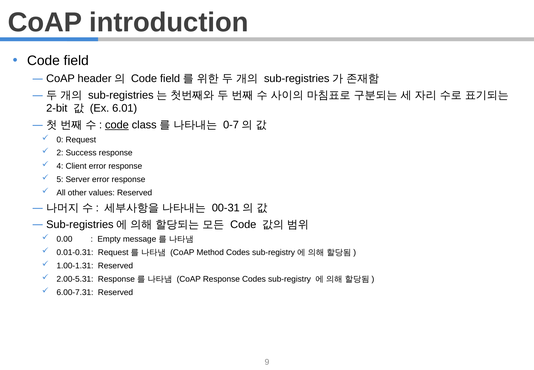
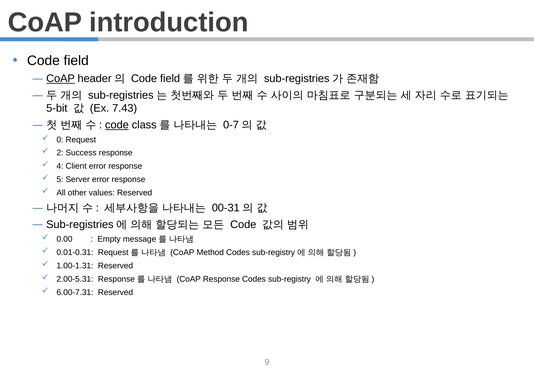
CoAP underline: none -> present (60, 79)
2-bit: 2-bit -> 5-bit (57, 108)
6.01: 6.01 -> 7.43 (125, 108)
